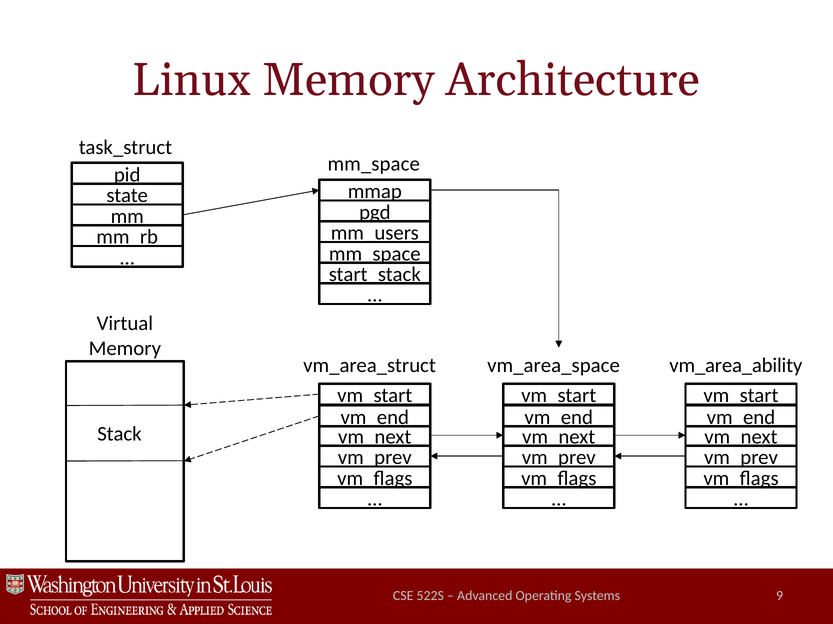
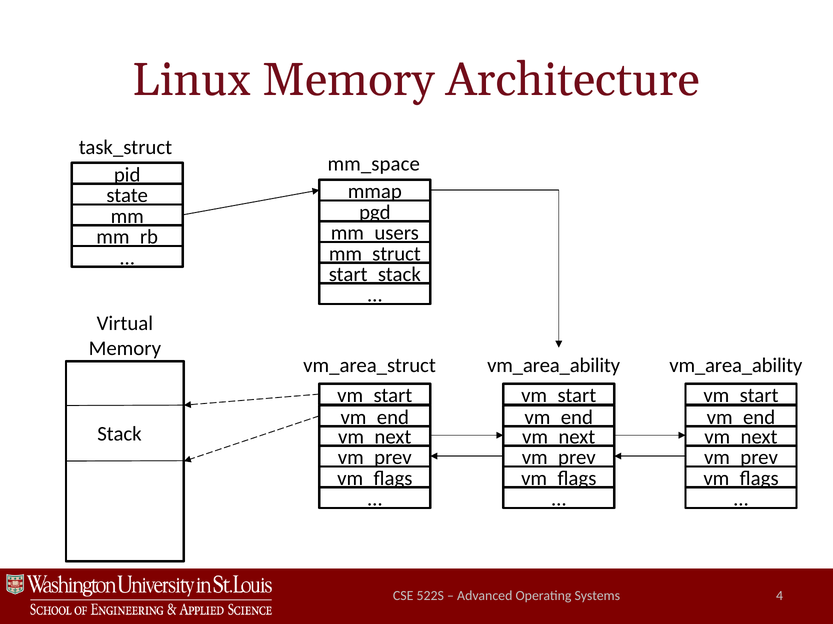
mm_space: mm_space -> mm_struct (375, 254)
vm_area_space: vm_area_space -> vm_area_ability (554, 366)
9: 9 -> 4 (780, 596)
